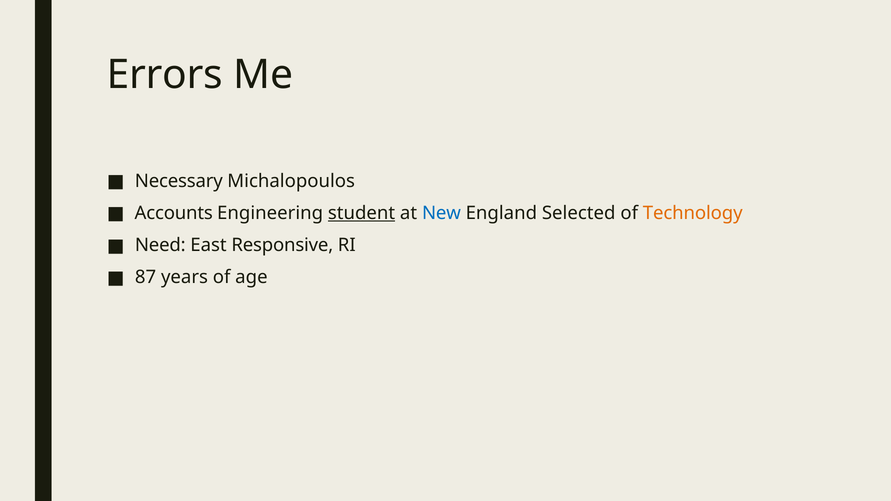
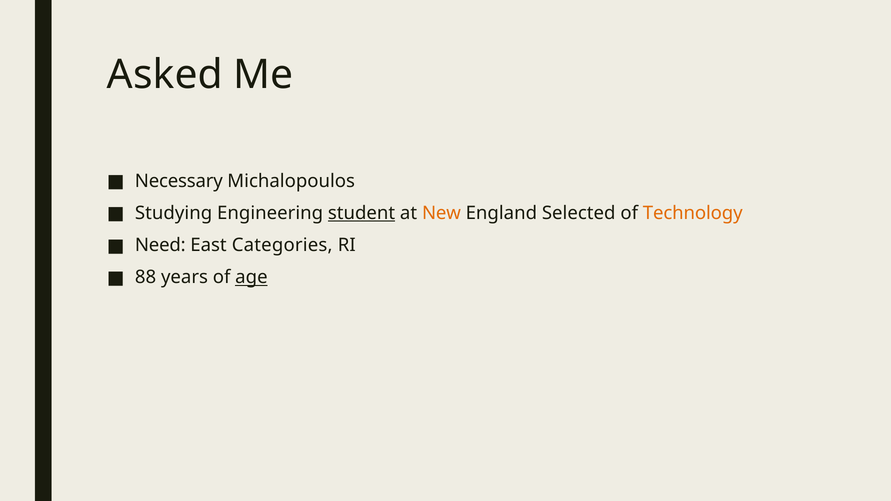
Errors: Errors -> Asked (165, 75)
Accounts: Accounts -> Studying (174, 213)
New colour: blue -> orange (441, 213)
Responsive: Responsive -> Categories (282, 245)
87: 87 -> 88 (146, 277)
age underline: none -> present (251, 277)
